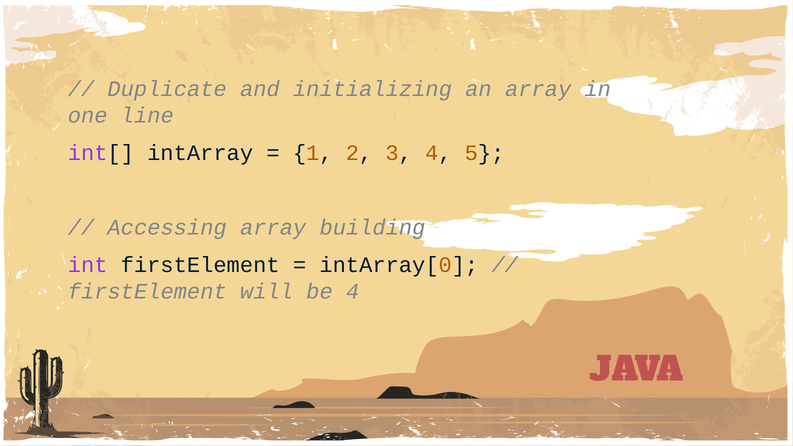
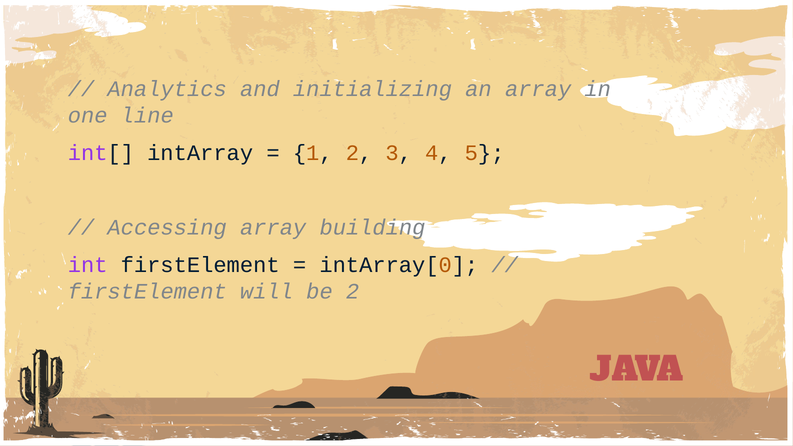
Duplicate: Duplicate -> Analytics (167, 89)
be 4: 4 -> 2 (353, 292)
